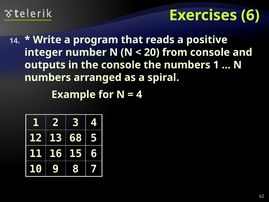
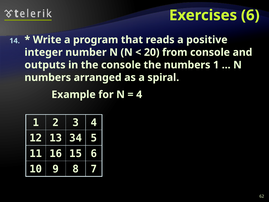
68: 68 -> 34 (76, 138)
